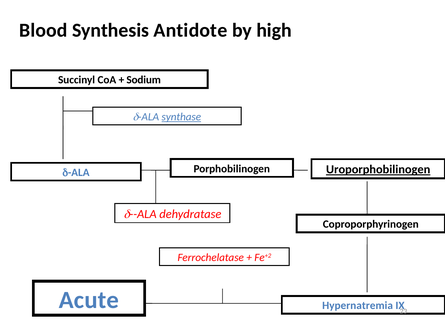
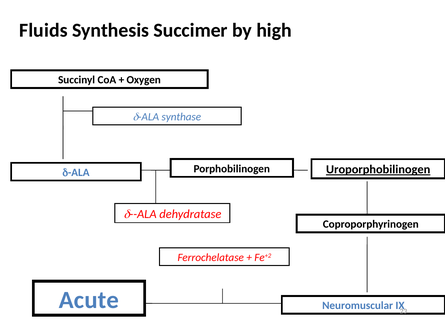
Blood: Blood -> Fluids (43, 30)
Antidote: Antidote -> Succimer (191, 30)
Sodium: Sodium -> Oxygen (144, 80)
synthase underline: present -> none (181, 117)
Hypernatremia: Hypernatremia -> Neuromuscular (358, 306)
